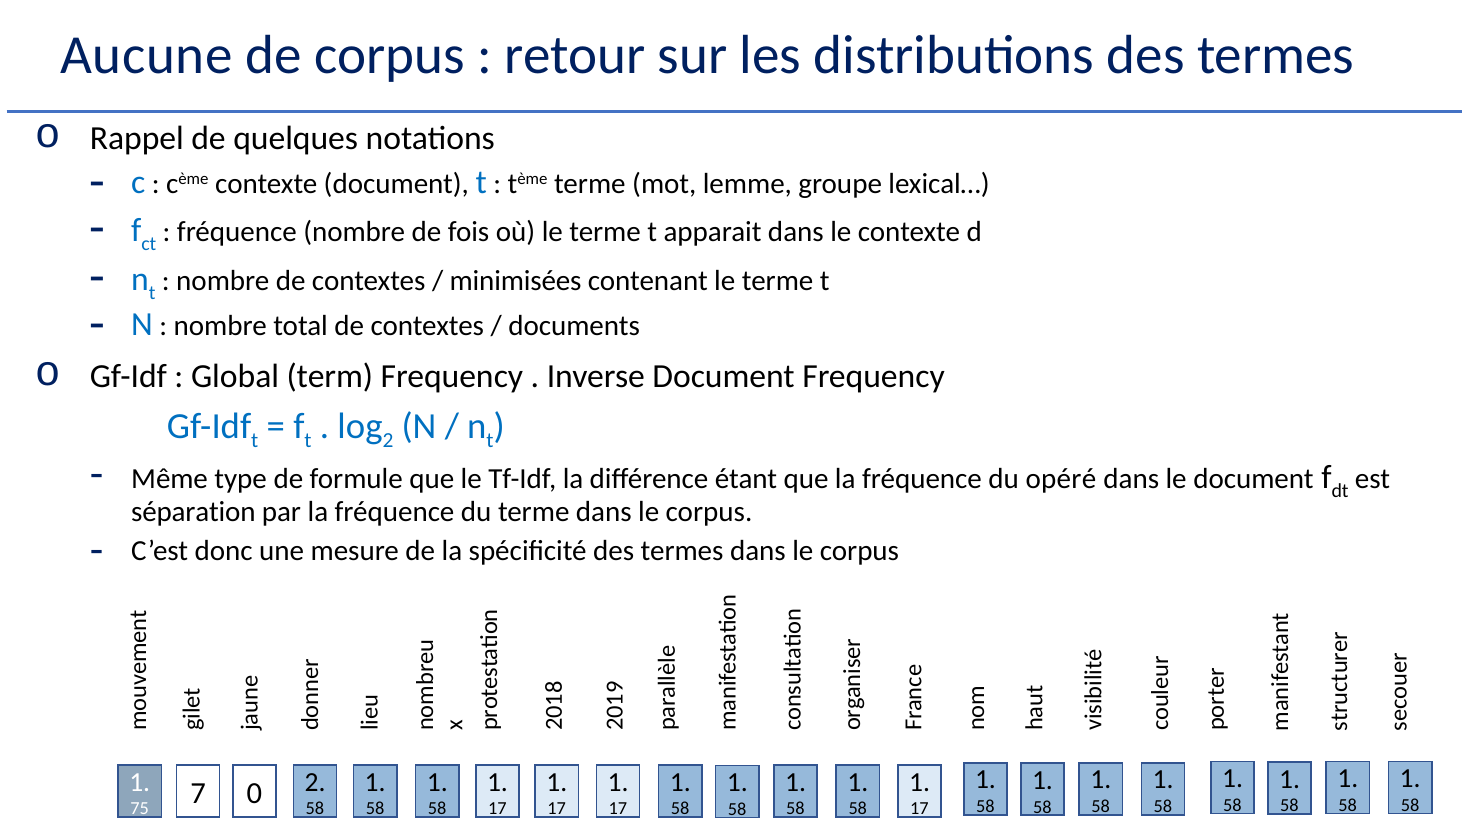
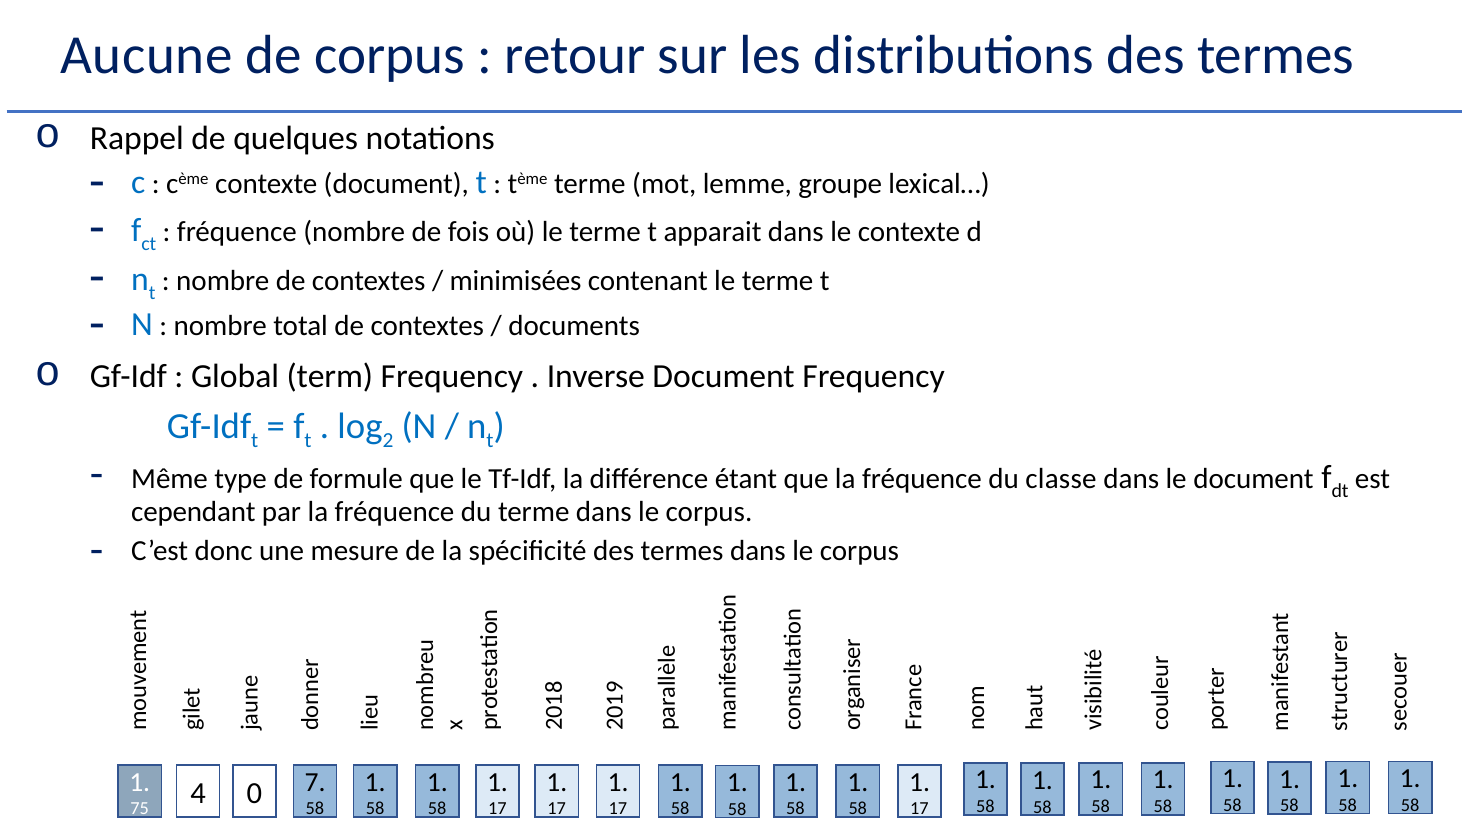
opéré: opéré -> classe (1061, 479)
séparation: séparation -> cependant (193, 513)
7: 7 -> 4 (198, 794)
0 2: 2 -> 7 (315, 782)
